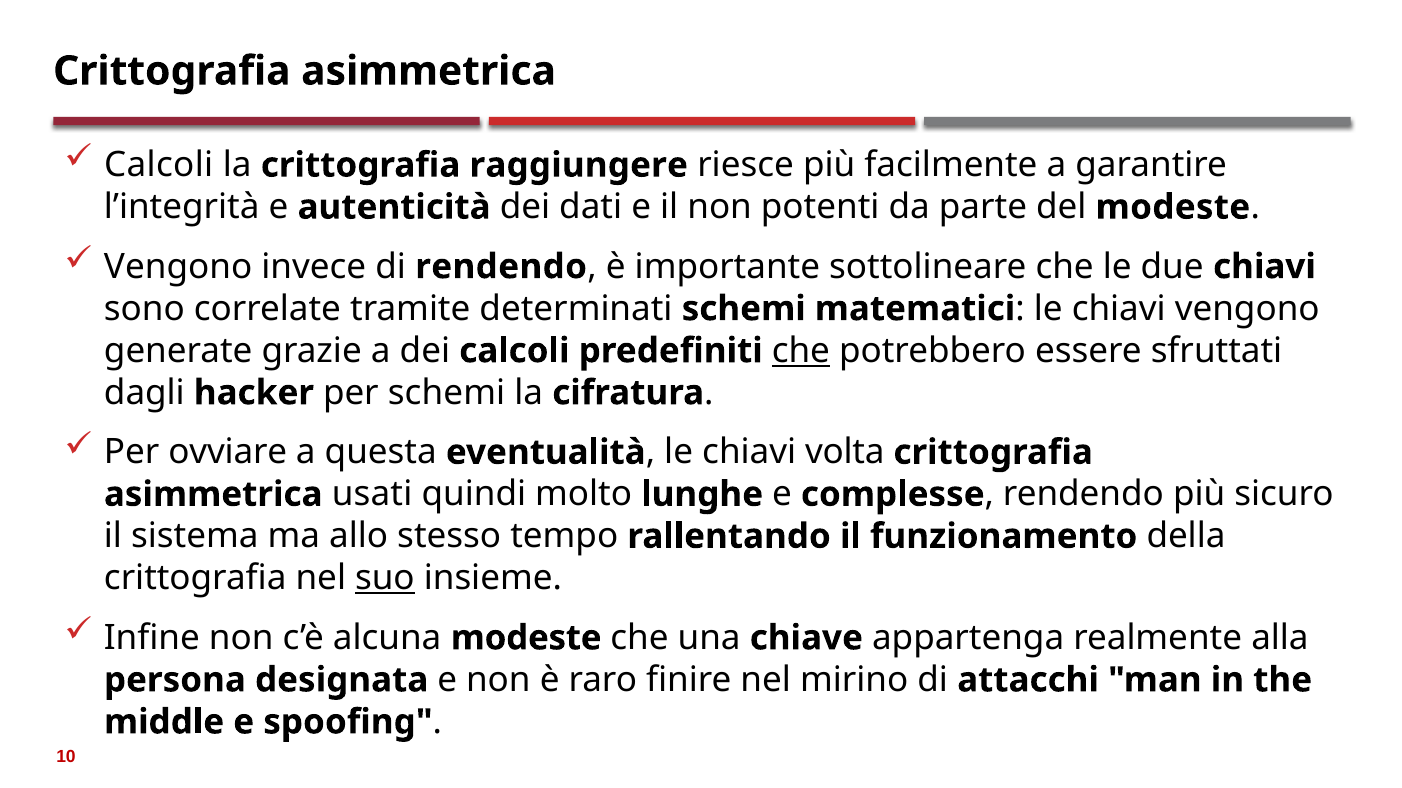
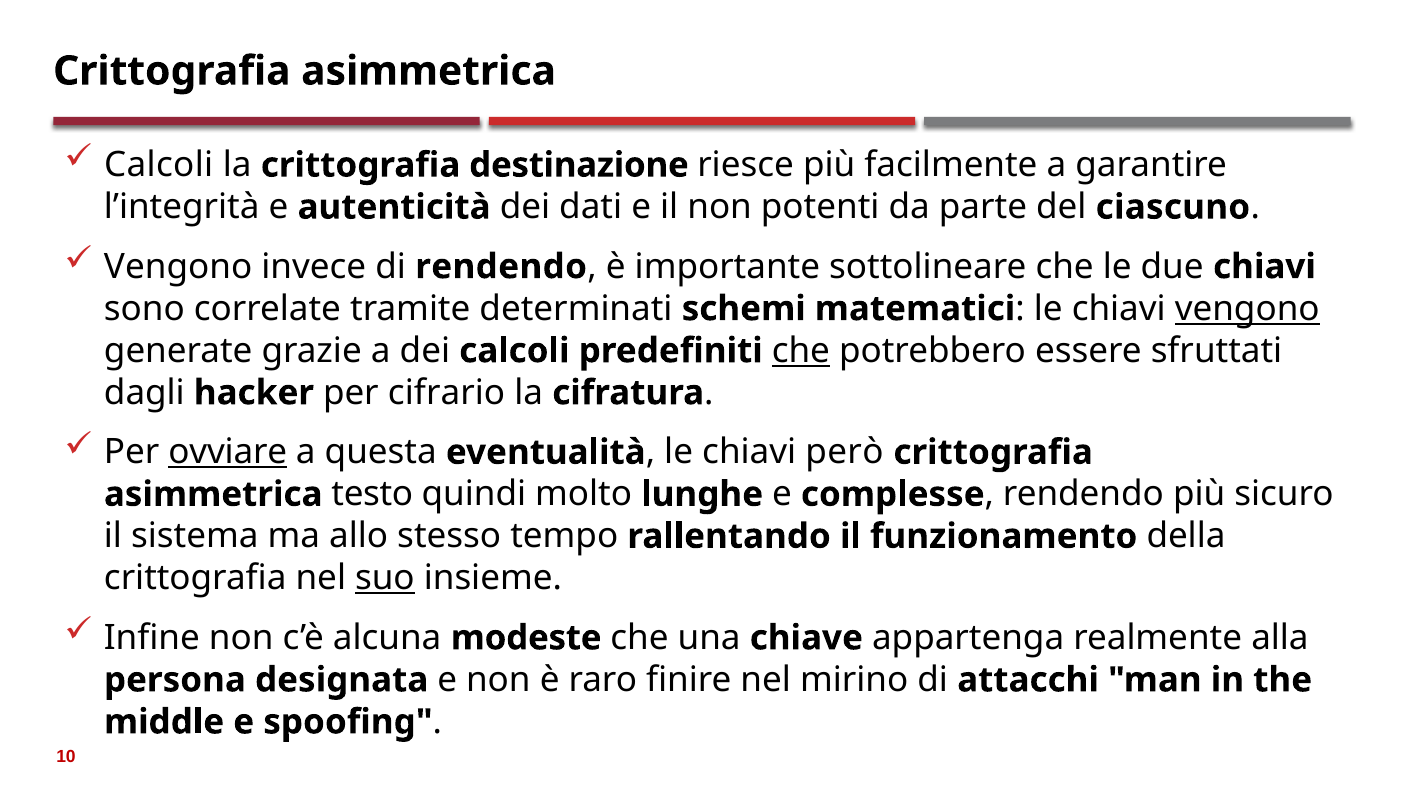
raggiungere: raggiungere -> destinazione (579, 165)
del modeste: modeste -> ciascuno (1173, 207)
vengono underline: none -> present (1247, 309)
per schemi: schemi -> cifrario (447, 393)
ovviare underline: none -> present (228, 453)
volta: volta -> però (844, 453)
usati: usati -> testo (372, 495)
